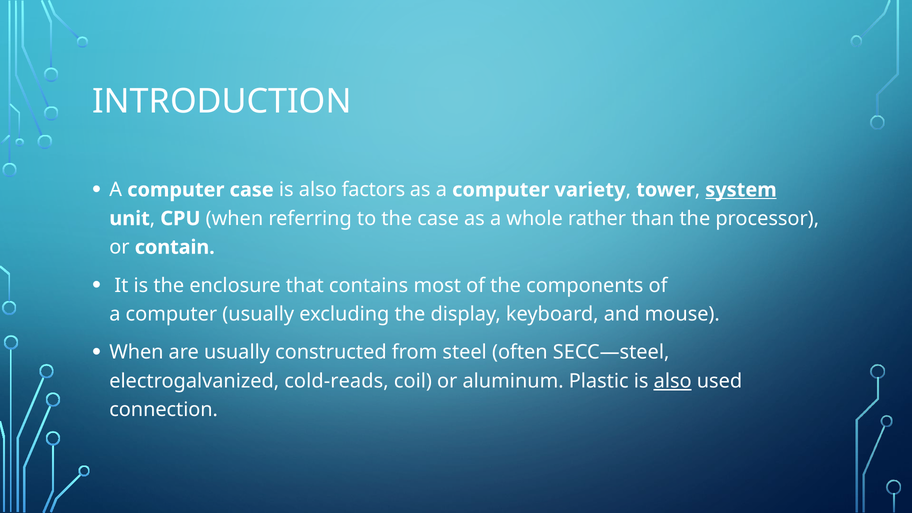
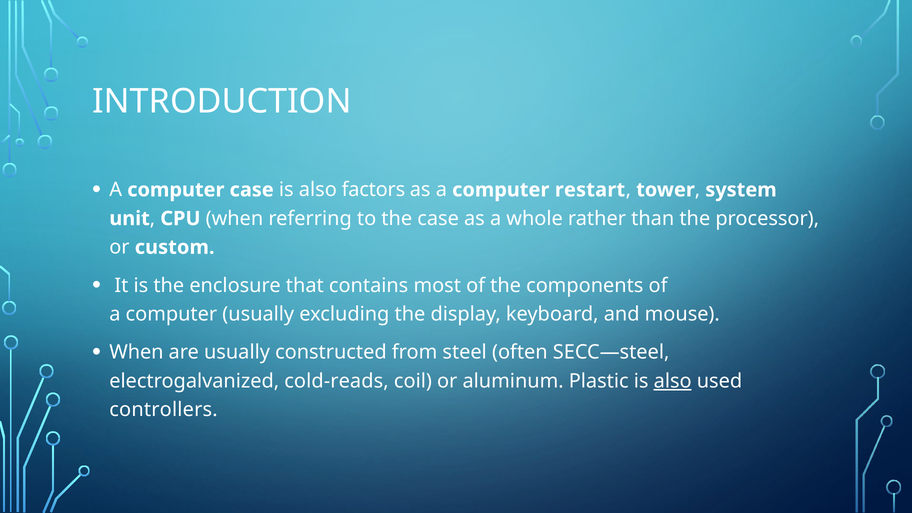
variety: variety -> restart (590, 190)
system underline: present -> none (741, 190)
contain: contain -> custom (175, 247)
connection: connection -> controllers (164, 410)
